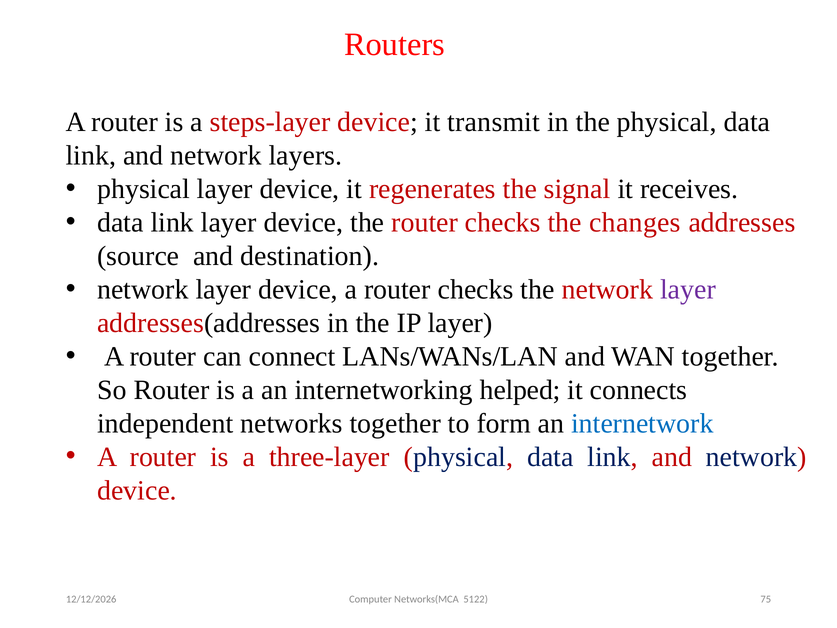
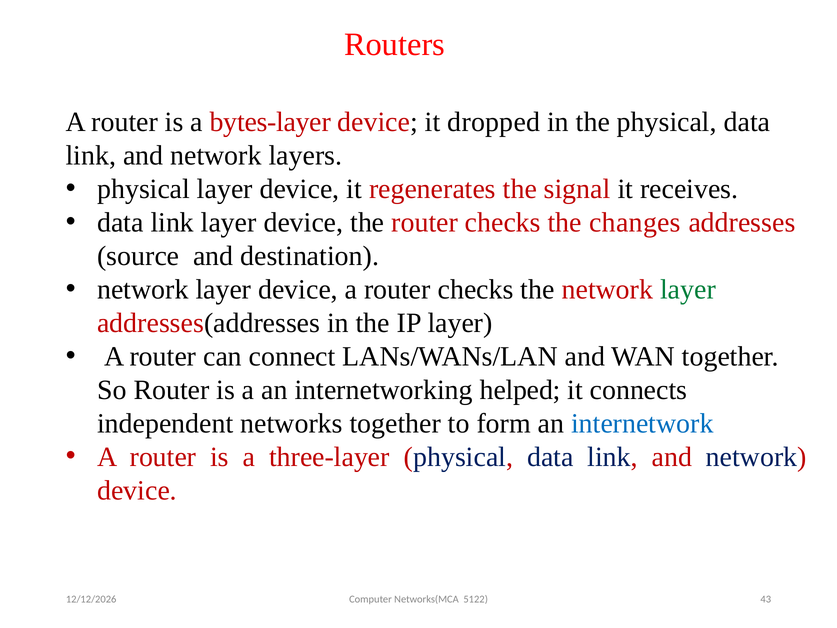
steps-layer: steps-layer -> bytes-layer (270, 122)
transmit: transmit -> dropped (494, 122)
layer colour: purple -> green (688, 289)
75: 75 -> 43 (766, 599)
